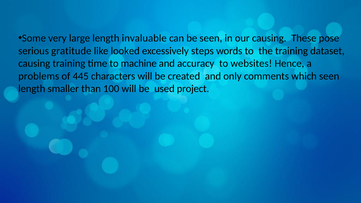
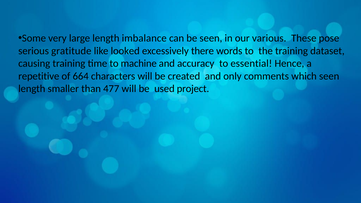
invaluable: invaluable -> imbalance (144, 38)
our causing: causing -> various (269, 38)
steps: steps -> there (203, 51)
websites: websites -> essential (251, 63)
problems: problems -> repetitive (39, 76)
445: 445 -> 664 (81, 76)
100: 100 -> 477 (111, 89)
